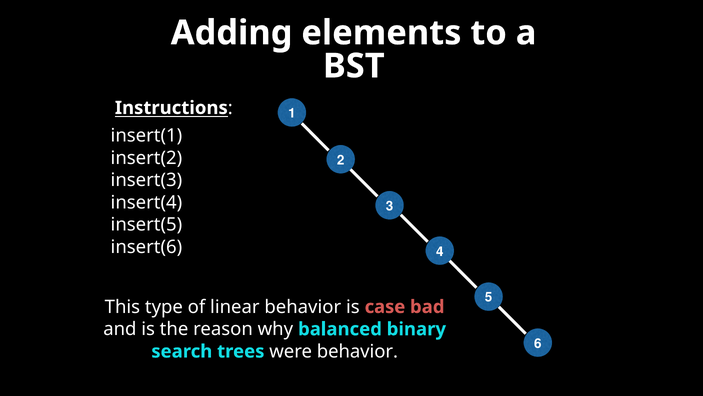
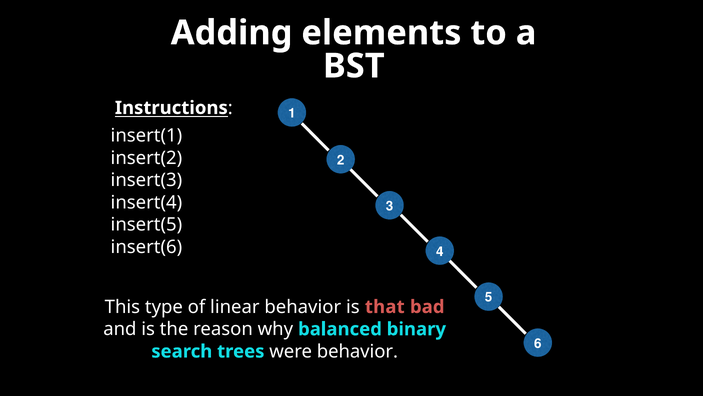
case: case -> that (385, 306)
